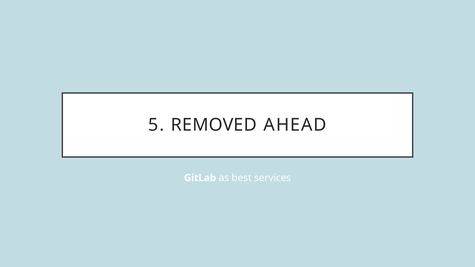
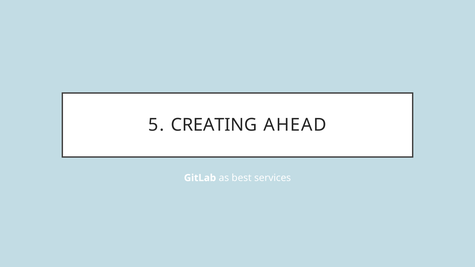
REMOVED: REMOVED -> CREATING (214, 125)
